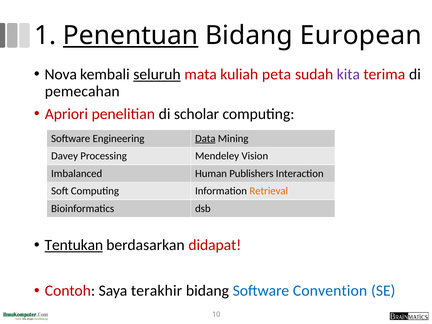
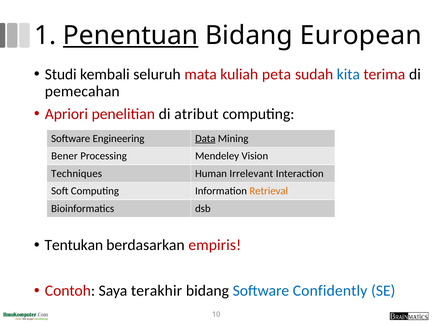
Nova: Nova -> Studi (61, 74)
seluruh underline: present -> none (157, 74)
kita colour: purple -> blue (348, 74)
scholar: scholar -> atribut (196, 114)
Davey: Davey -> Bener (64, 156)
Imbalanced: Imbalanced -> Techniques (77, 174)
Publishers: Publishers -> Irrelevant (251, 174)
Tentukan underline: present -> none (74, 245)
didapat: didapat -> empiris (215, 245)
Convention: Convention -> Confidently (330, 291)
